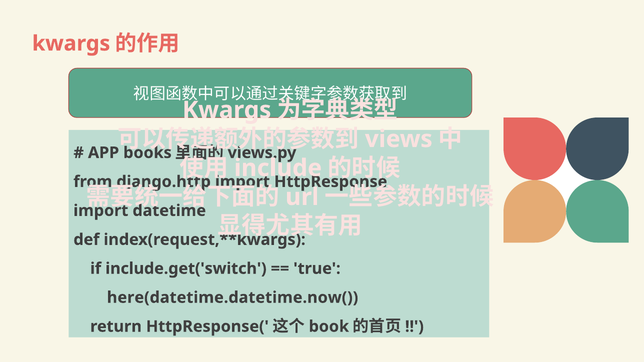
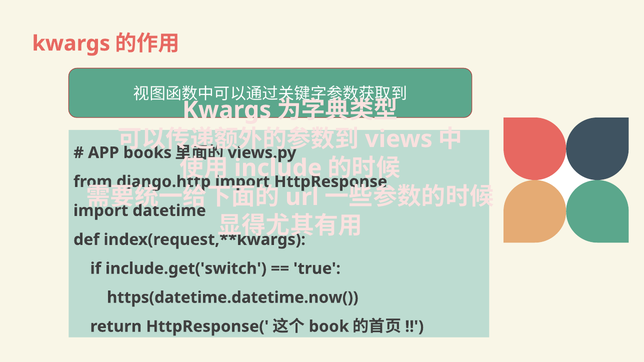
here(datetime.datetime.now(: here(datetime.datetime.now( -> https(datetime.datetime.now( (233, 298)
